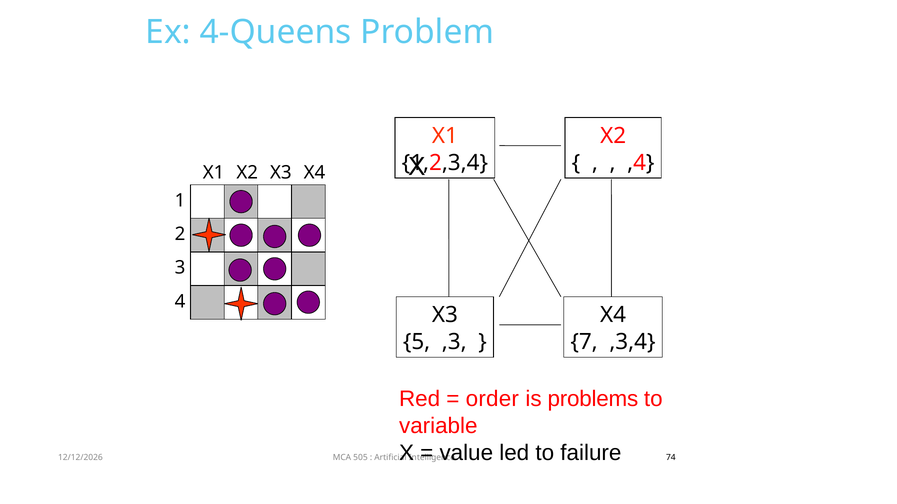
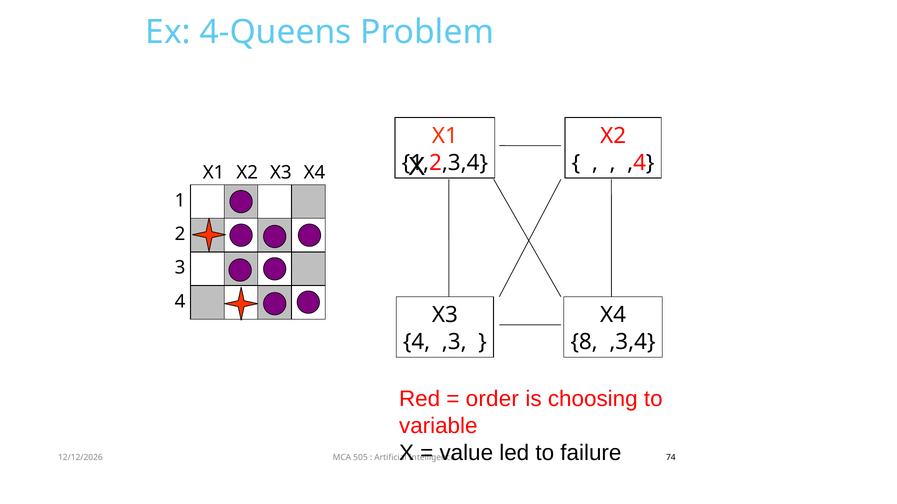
5: 5 -> 4 (417, 342)
7: 7 -> 8 (584, 342)
problems: problems -> choosing (593, 400)
